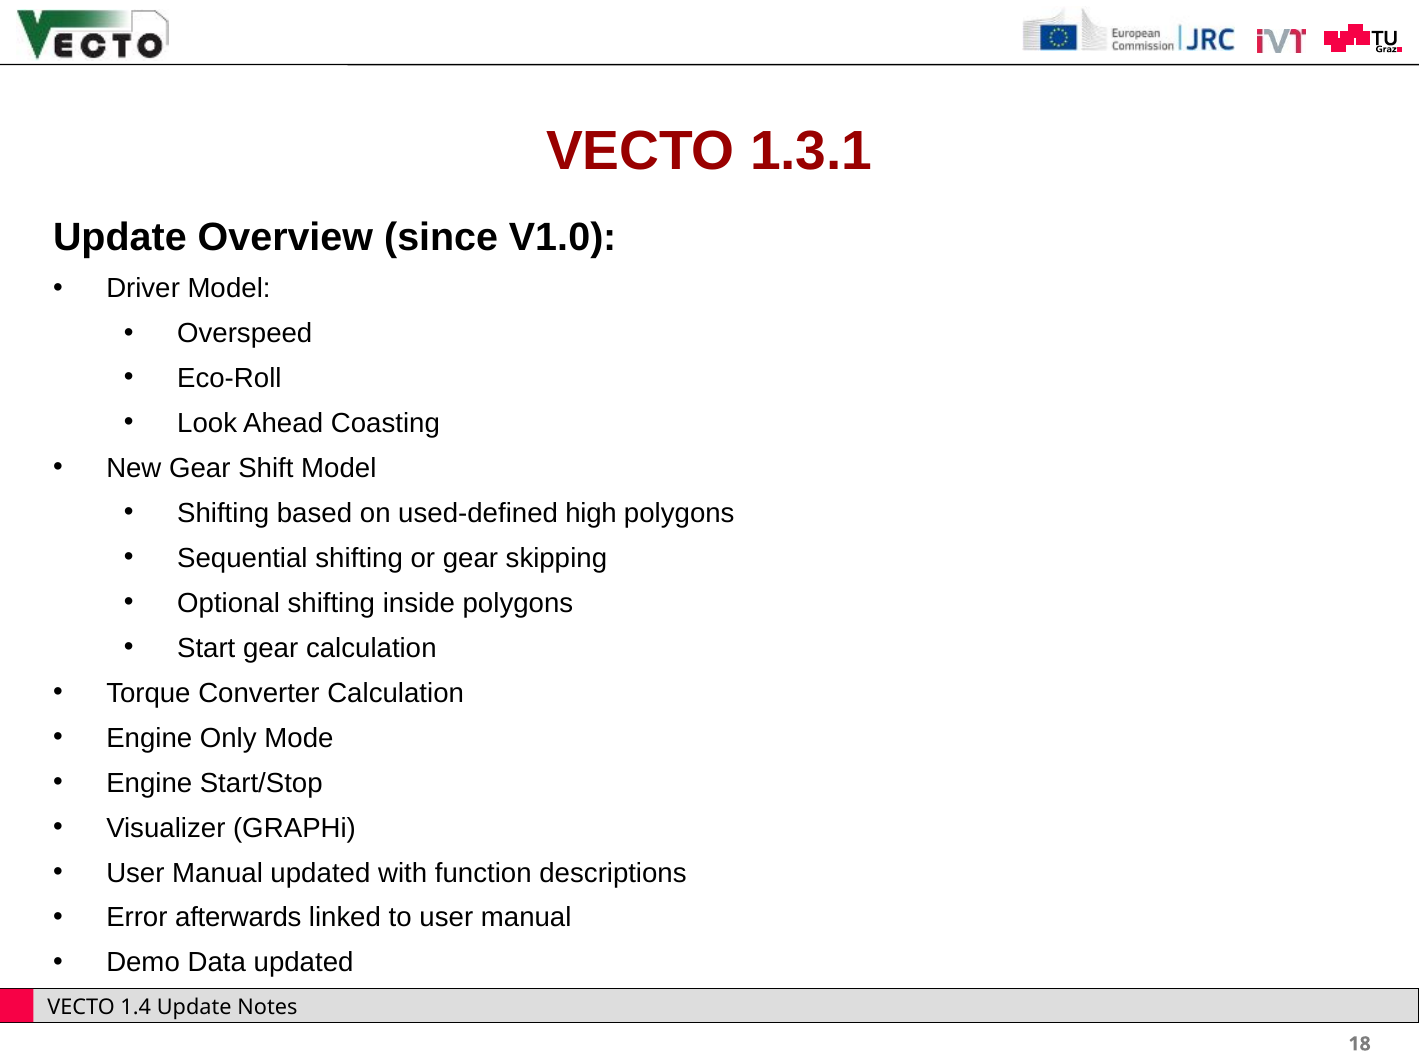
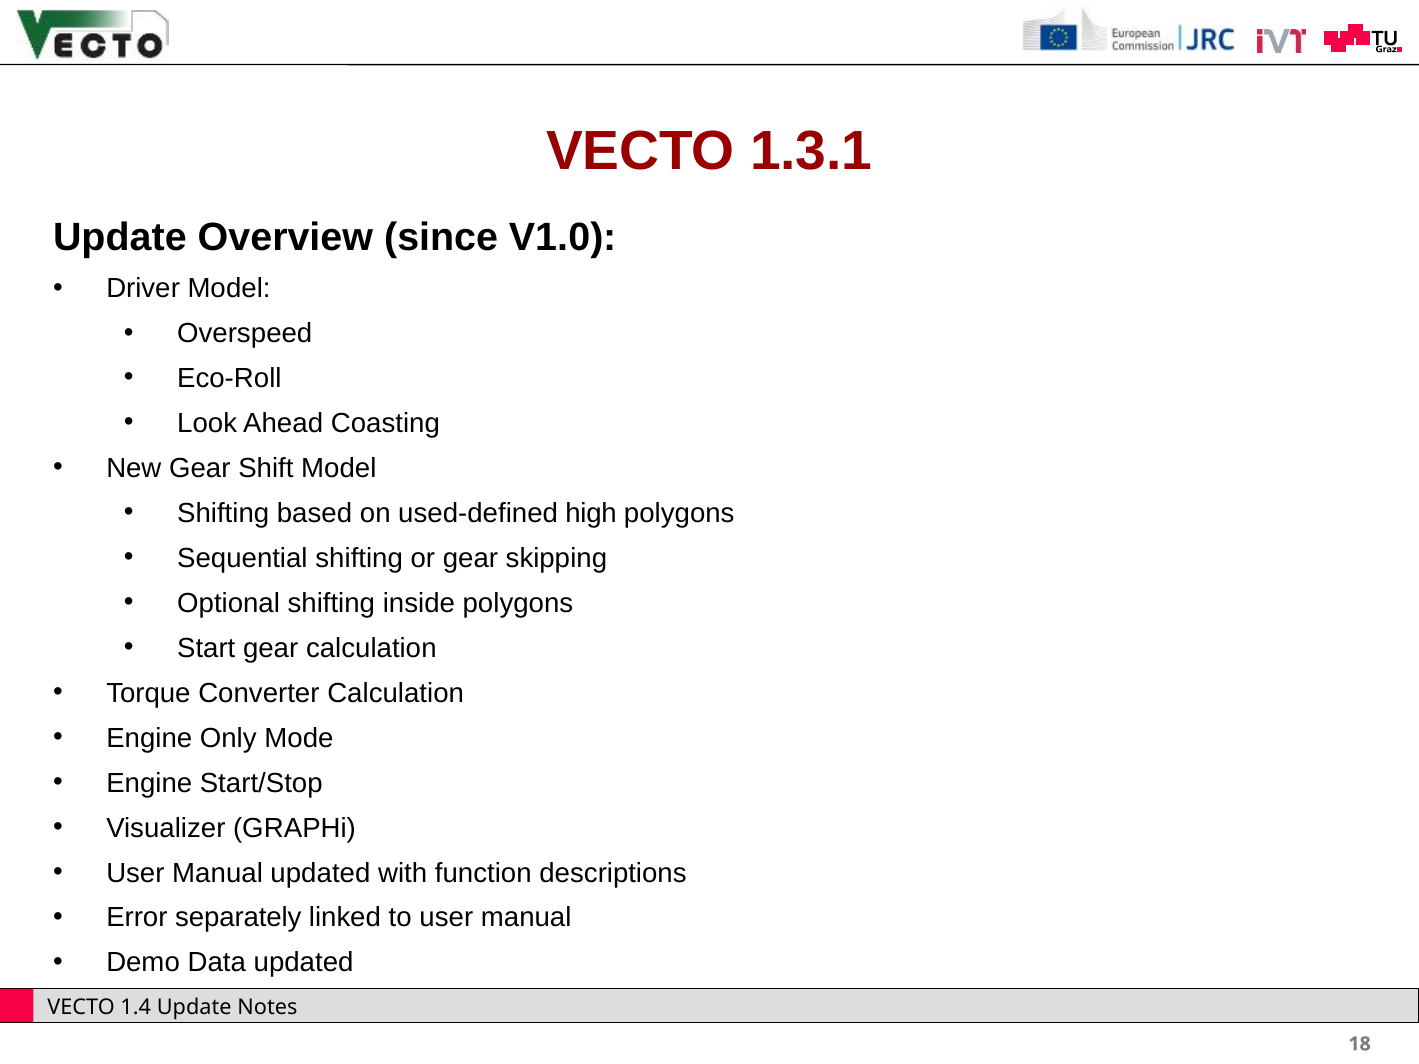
afterwards: afterwards -> separately (238, 918)
